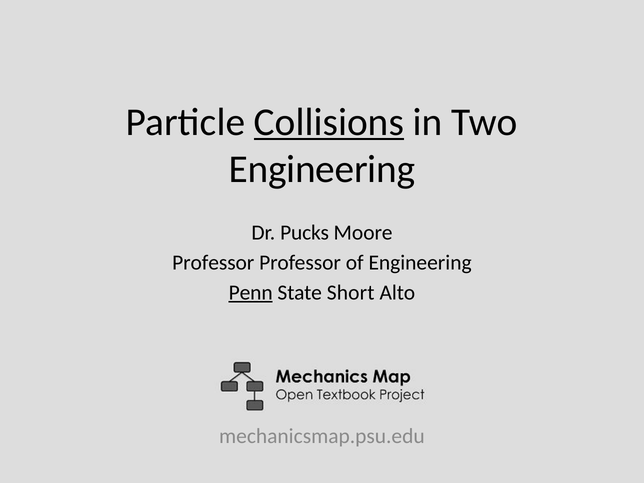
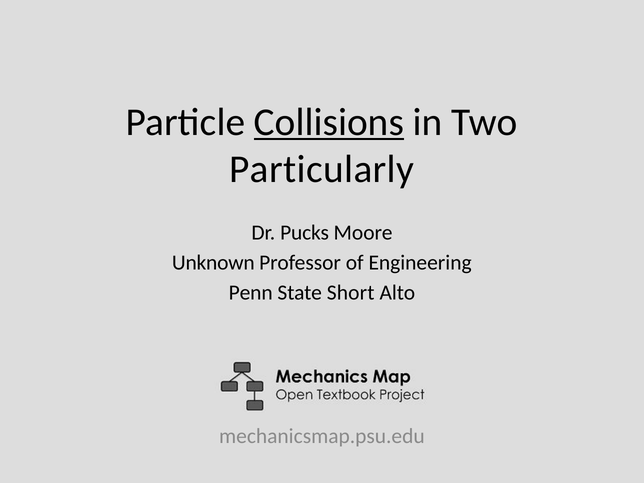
Engineering: Engineering -> Particularly (322, 169)
Professor: Professor -> Unknown (213, 263)
Penn underline: present -> none (251, 293)
